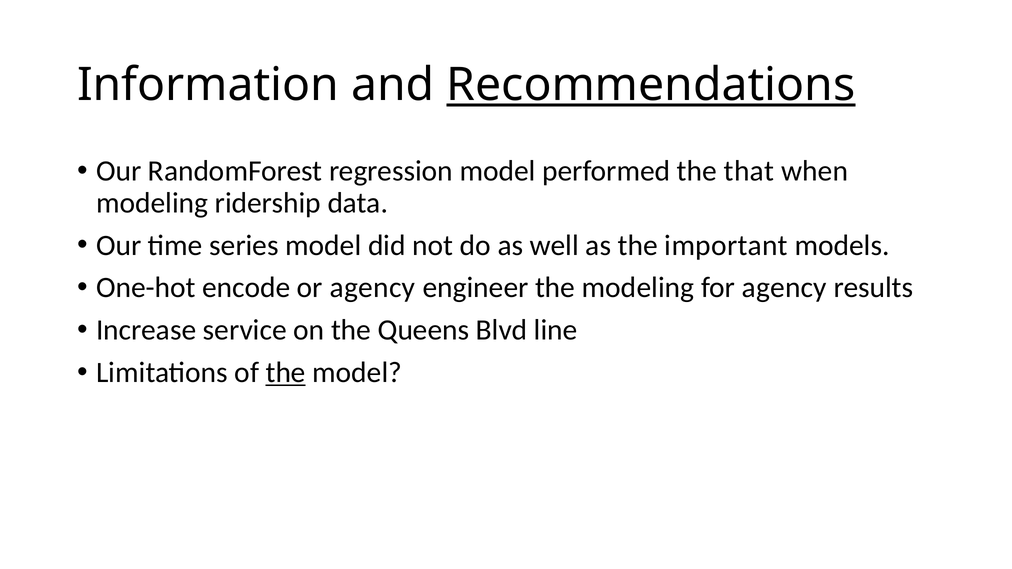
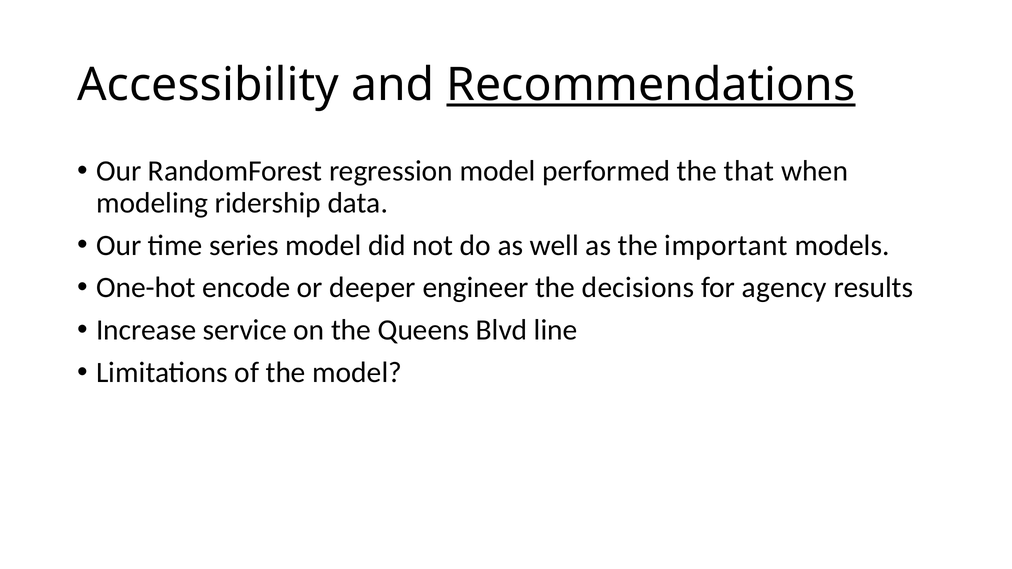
Information: Information -> Accessibility (208, 85)
or agency: agency -> deeper (373, 288)
the modeling: modeling -> decisions (638, 288)
the underline: present -> none (286, 373)
